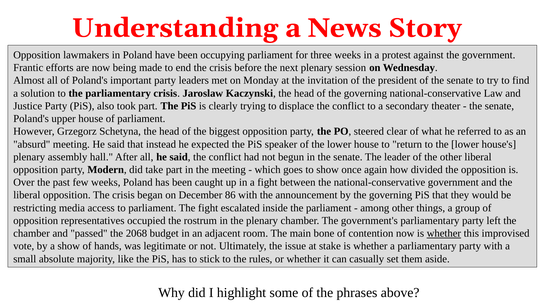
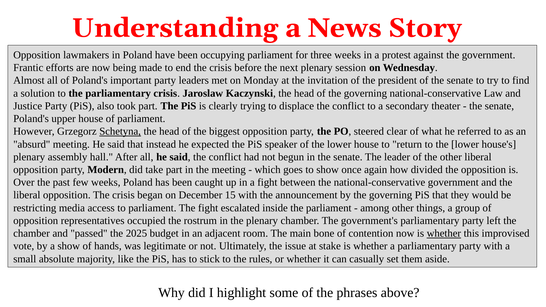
Schetyna underline: none -> present (120, 131)
86: 86 -> 15 (230, 195)
2068: 2068 -> 2025 (136, 233)
